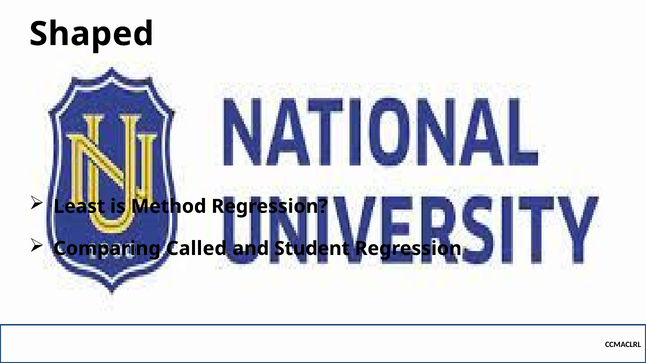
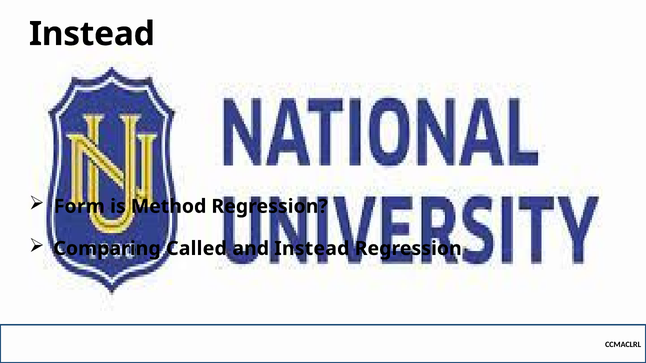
Shaped: Shaped -> Instead (92, 34)
Least: Least -> Form (79, 207)
and Student: Student -> Instead (312, 249)
